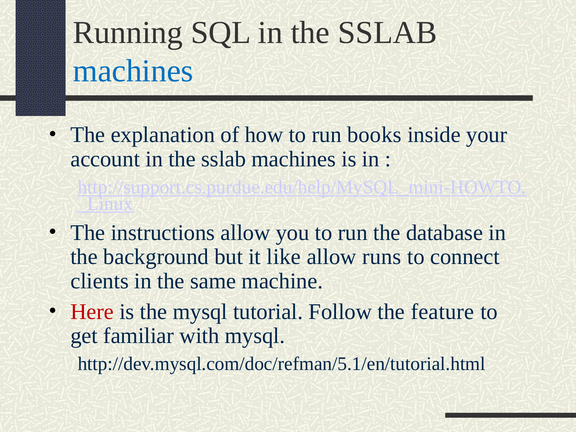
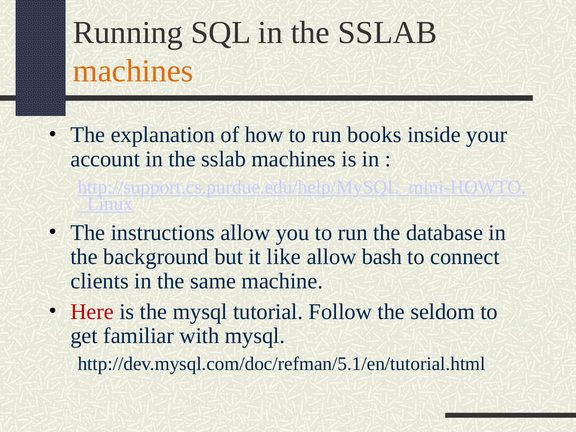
machines colour: blue -> orange (133, 71)
runs: runs -> bash (382, 257)
feature: feature -> seldom (443, 312)
